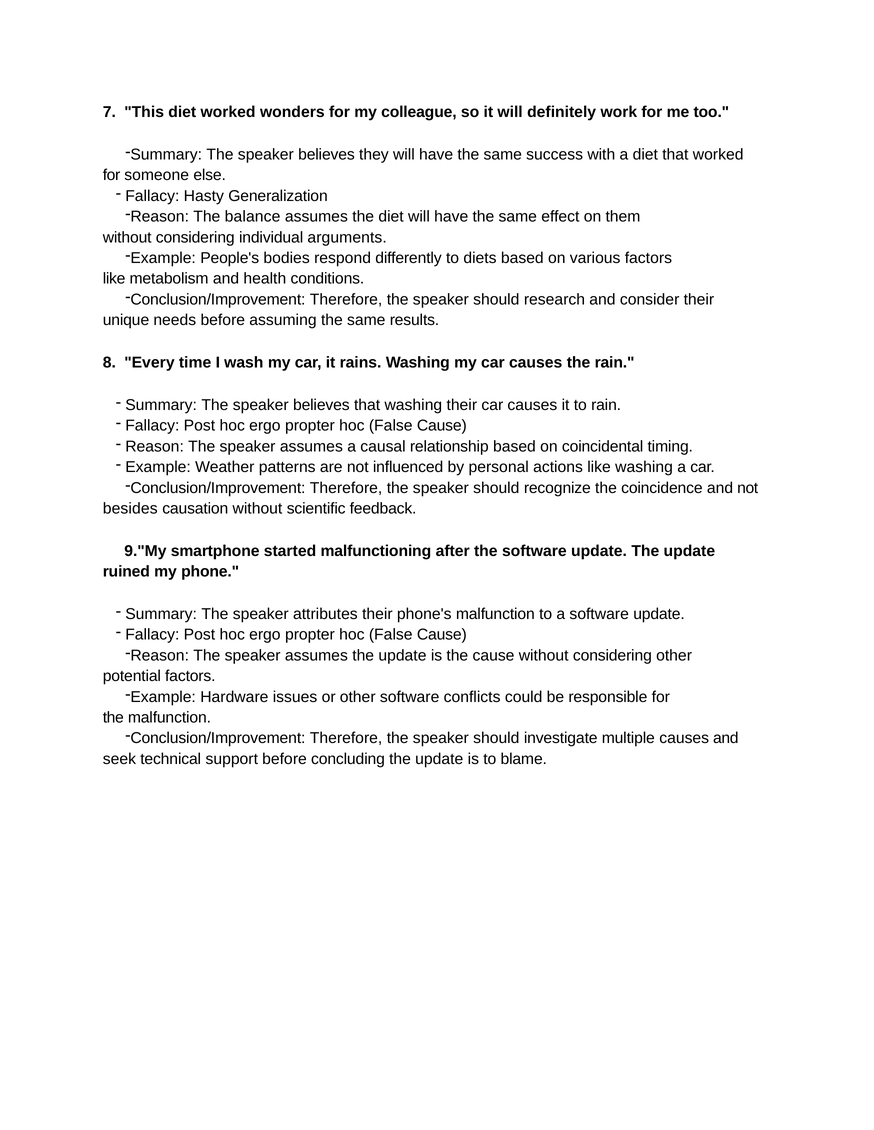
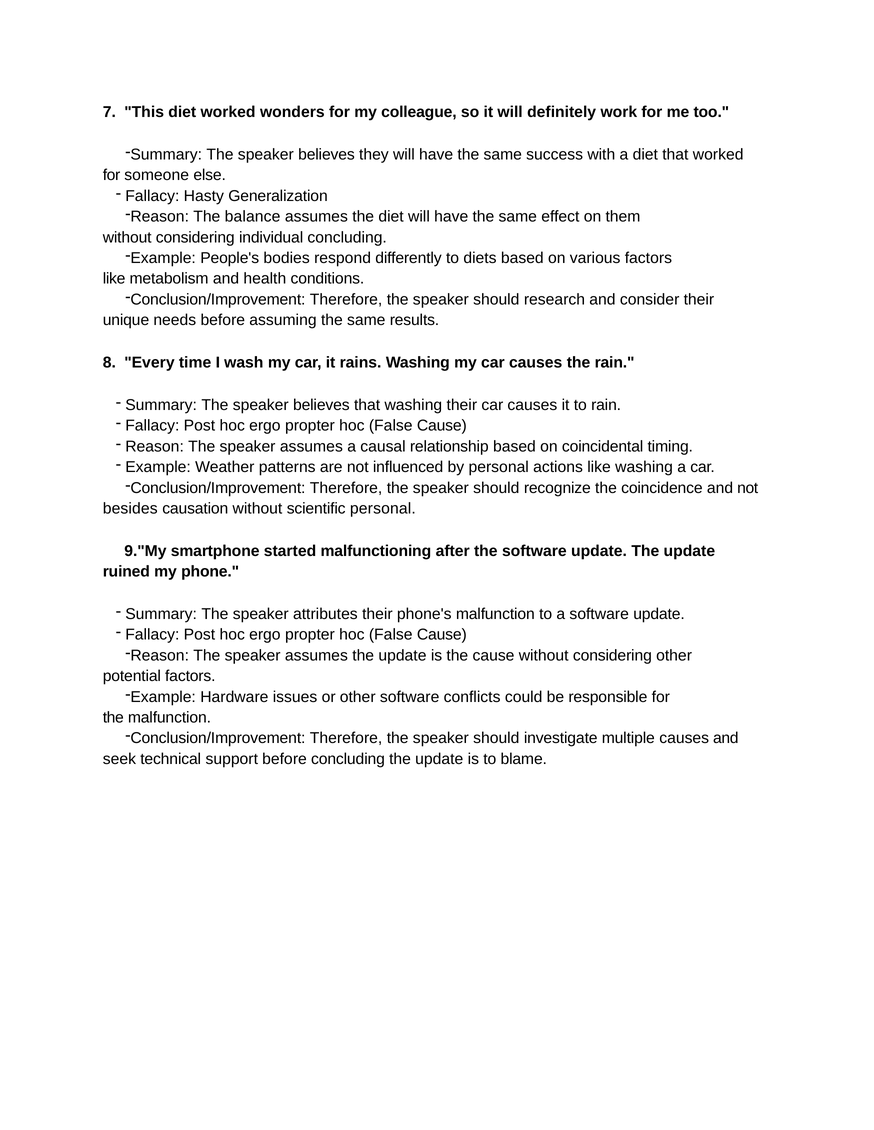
individual arguments: arguments -> concluding (347, 238)
scientific feedback: feedback -> personal (383, 509)
